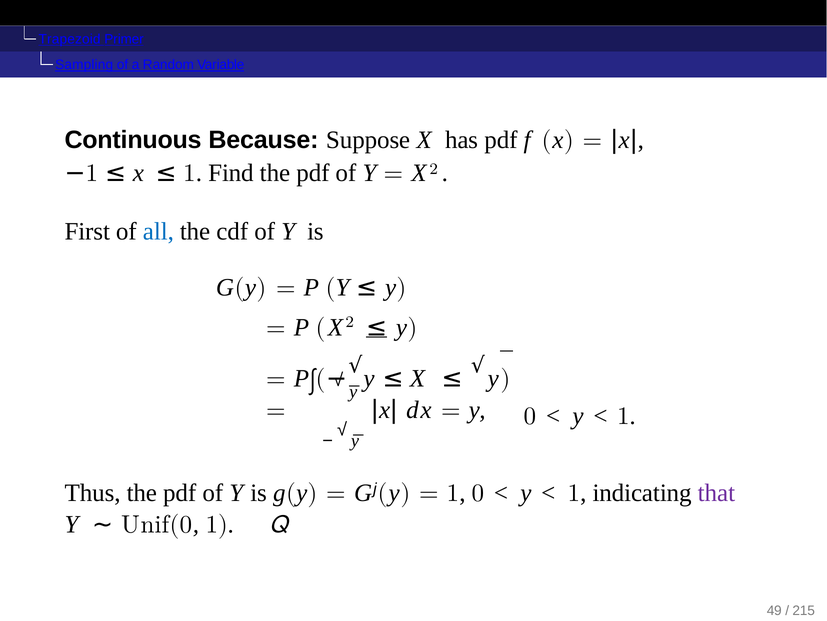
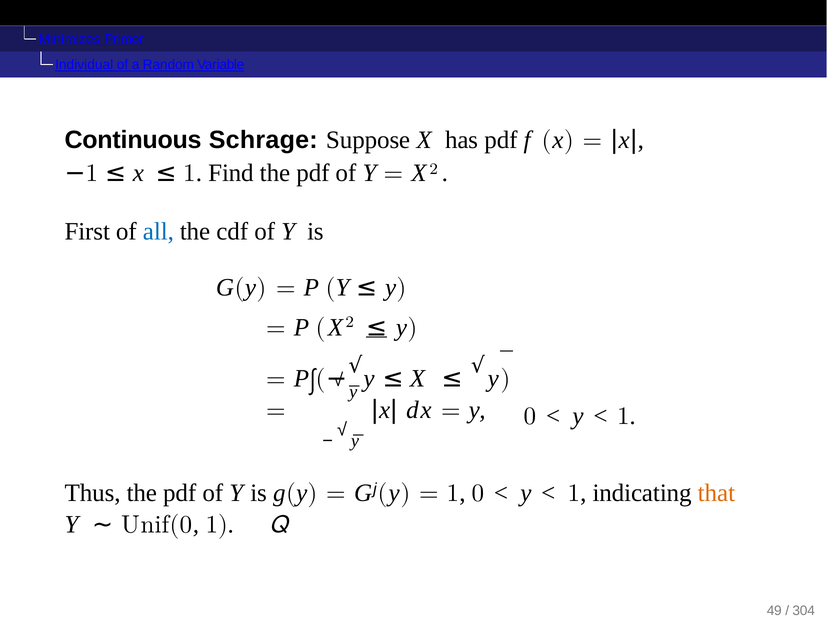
Trapezoid: Trapezoid -> Minimizes (70, 39)
Sampling: Sampling -> Individual (84, 65)
Because: Because -> Schrage (263, 140)
that colour: purple -> orange (716, 493)
215: 215 -> 304 (804, 611)
